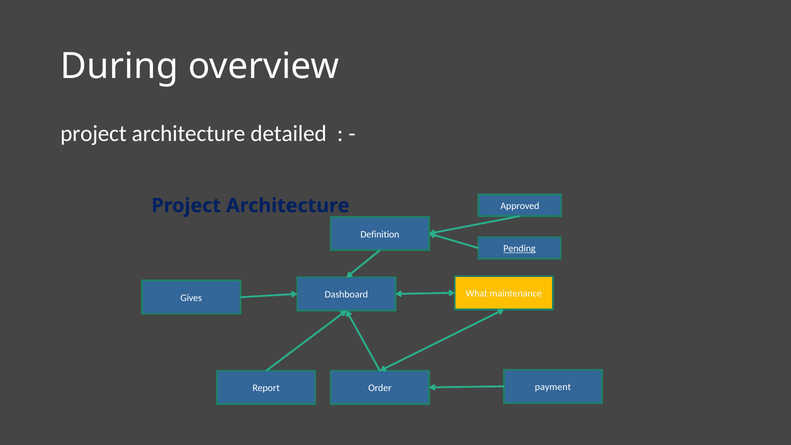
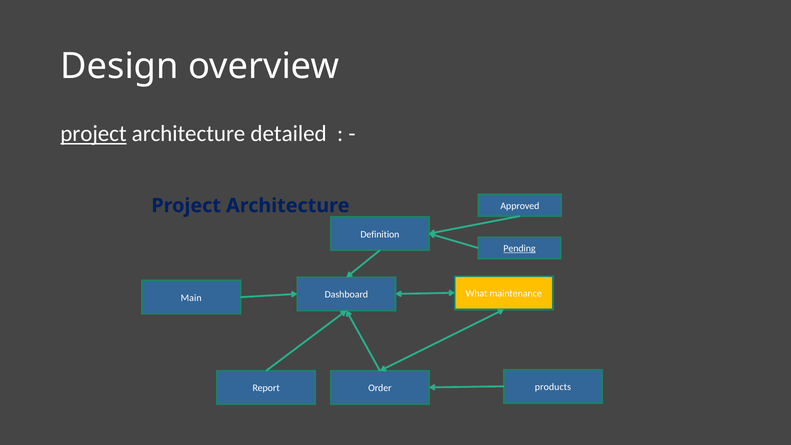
During: During -> Design (119, 66)
project underline: none -> present (93, 134)
Gives: Gives -> Main (191, 298)
payment: payment -> products (553, 387)
